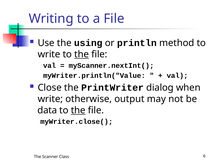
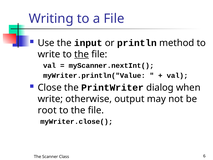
using: using -> input (88, 43)
data: data -> root (47, 110)
the underline: present -> none (78, 110)
